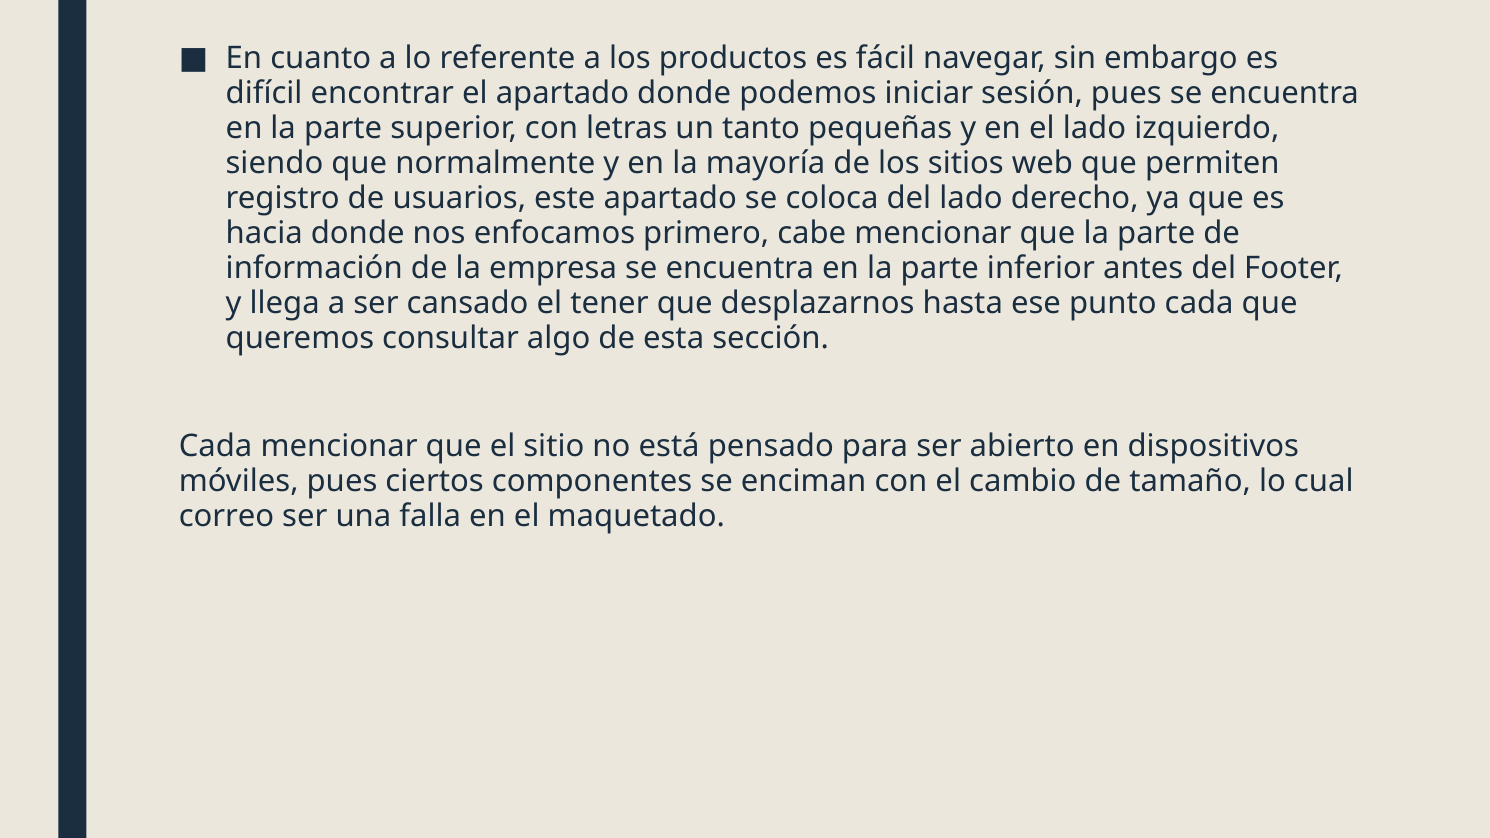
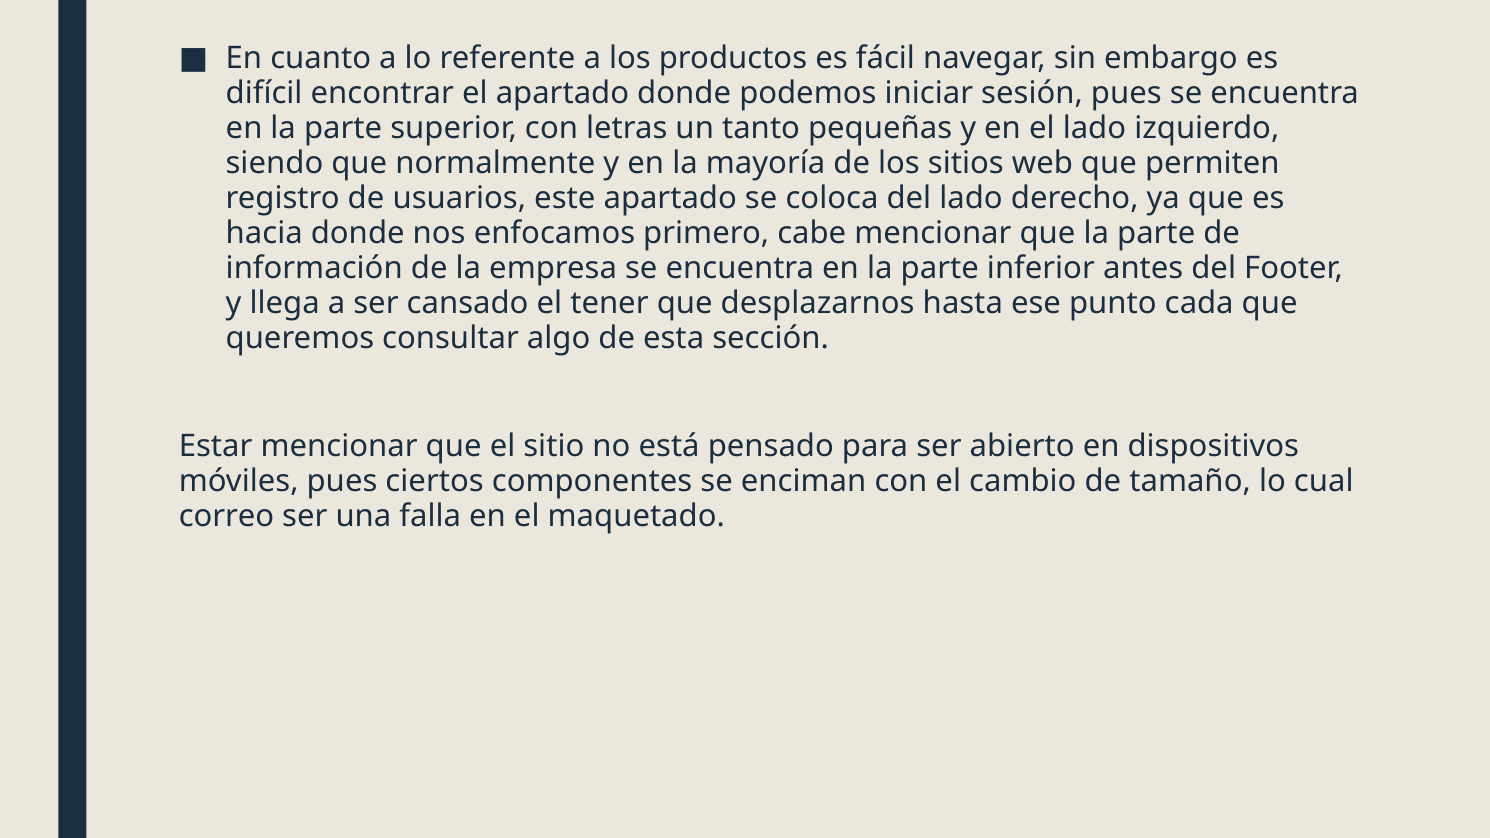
Cada: Cada -> Estar (216, 446)
